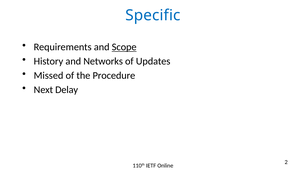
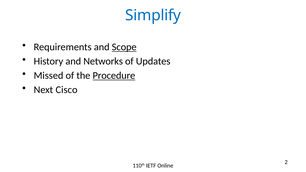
Specific: Specific -> Simplify (153, 15)
Procedure underline: none -> present (114, 76)
Delay: Delay -> Cisco (67, 90)
